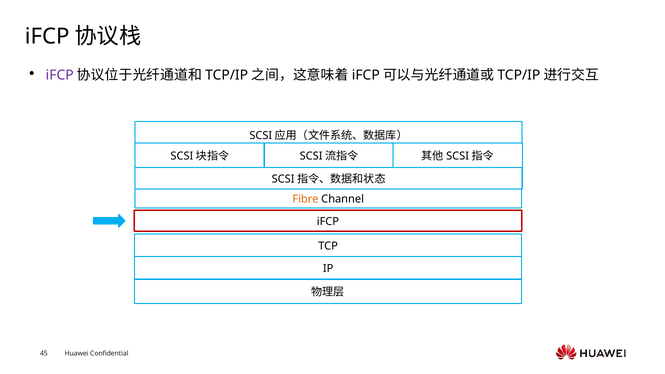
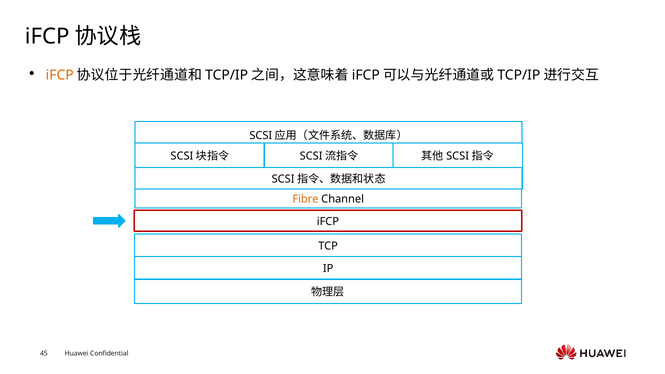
iFCP colour: purple -> orange (60, 75)
